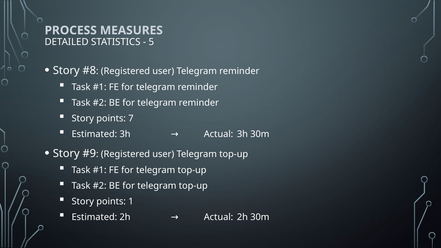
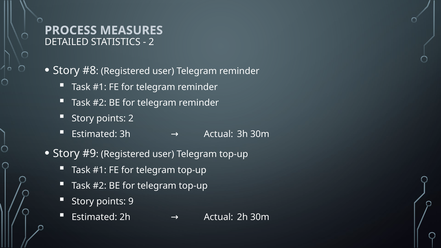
5: 5 -> 2 (151, 42)
points 7: 7 -> 2 (131, 118)
1: 1 -> 9 (131, 201)
